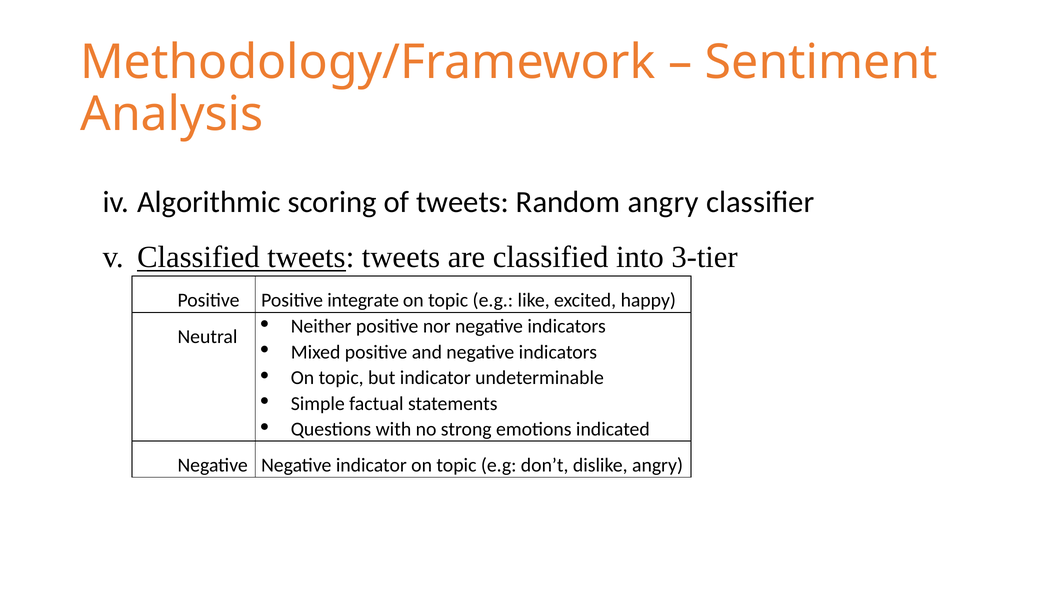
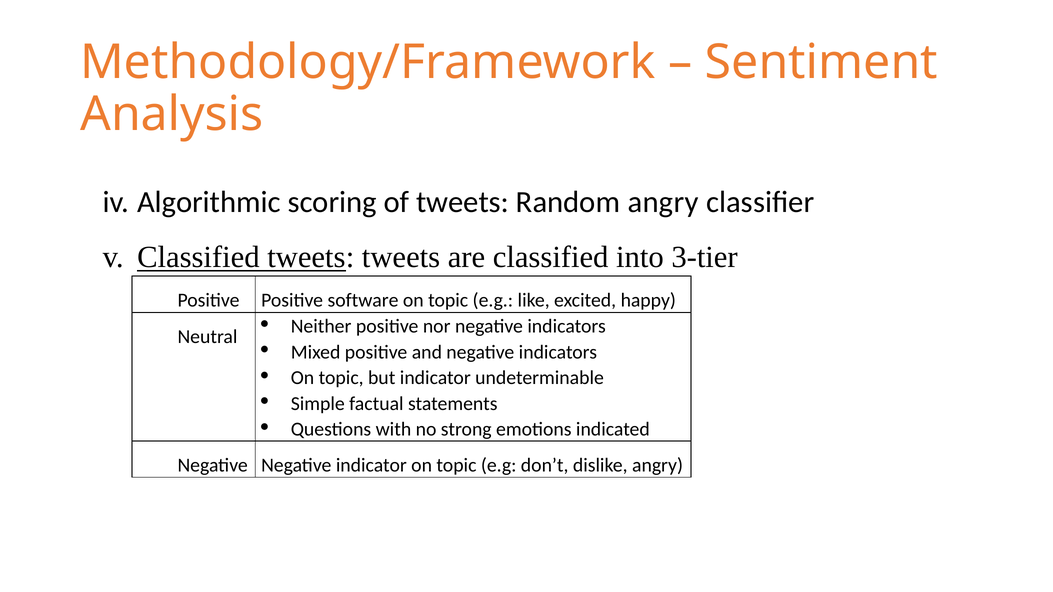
integrate: integrate -> software (363, 301)
